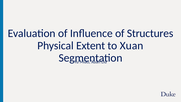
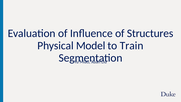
Extent: Extent -> Model (91, 46)
to Xuan: Xuan -> Train (132, 46)
